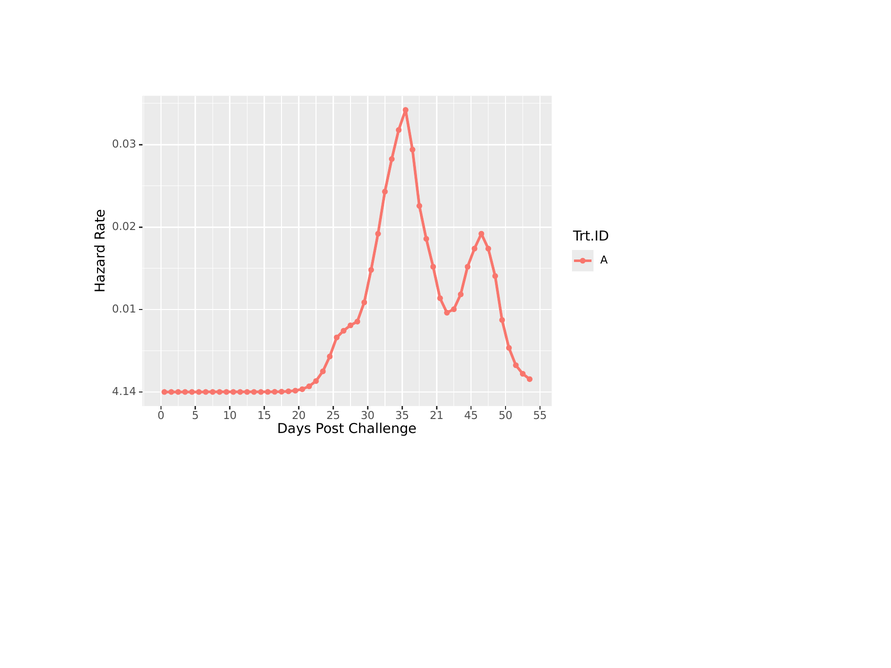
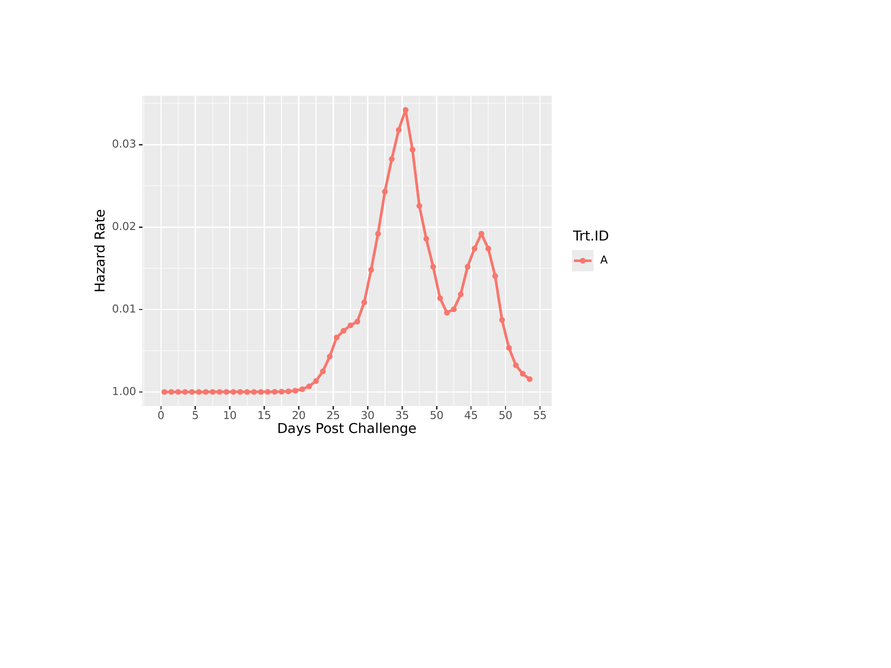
4.14: 4.14 -> 1.00 (124, 392)
35 21: 21 -> 50 (437, 416)
